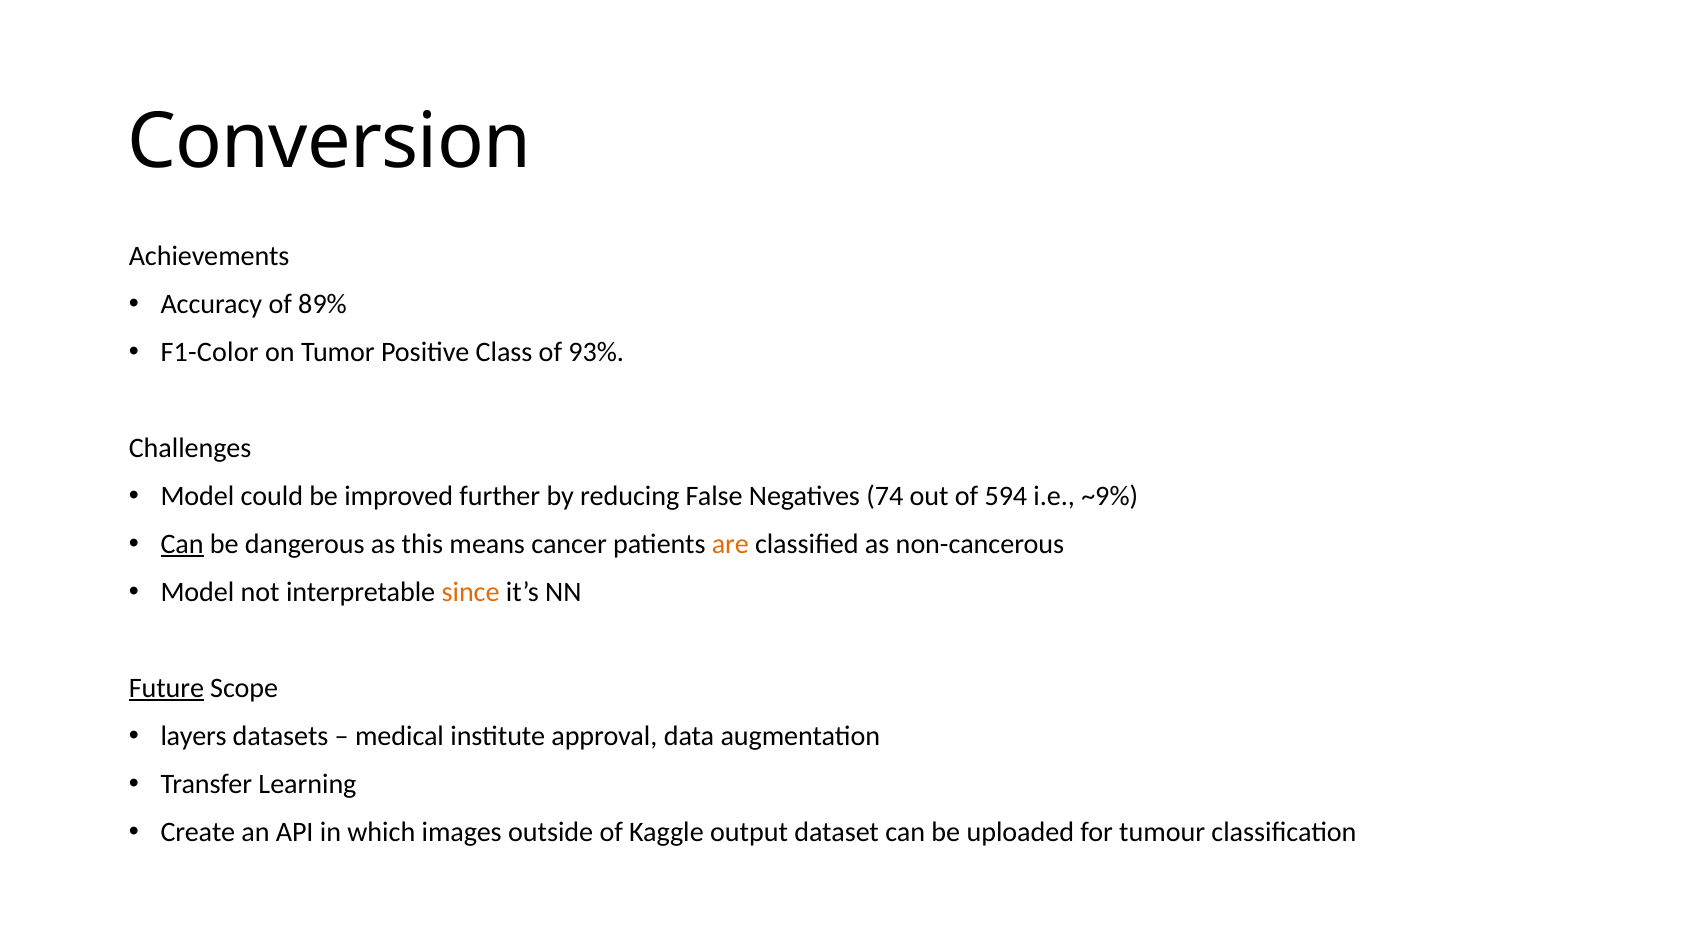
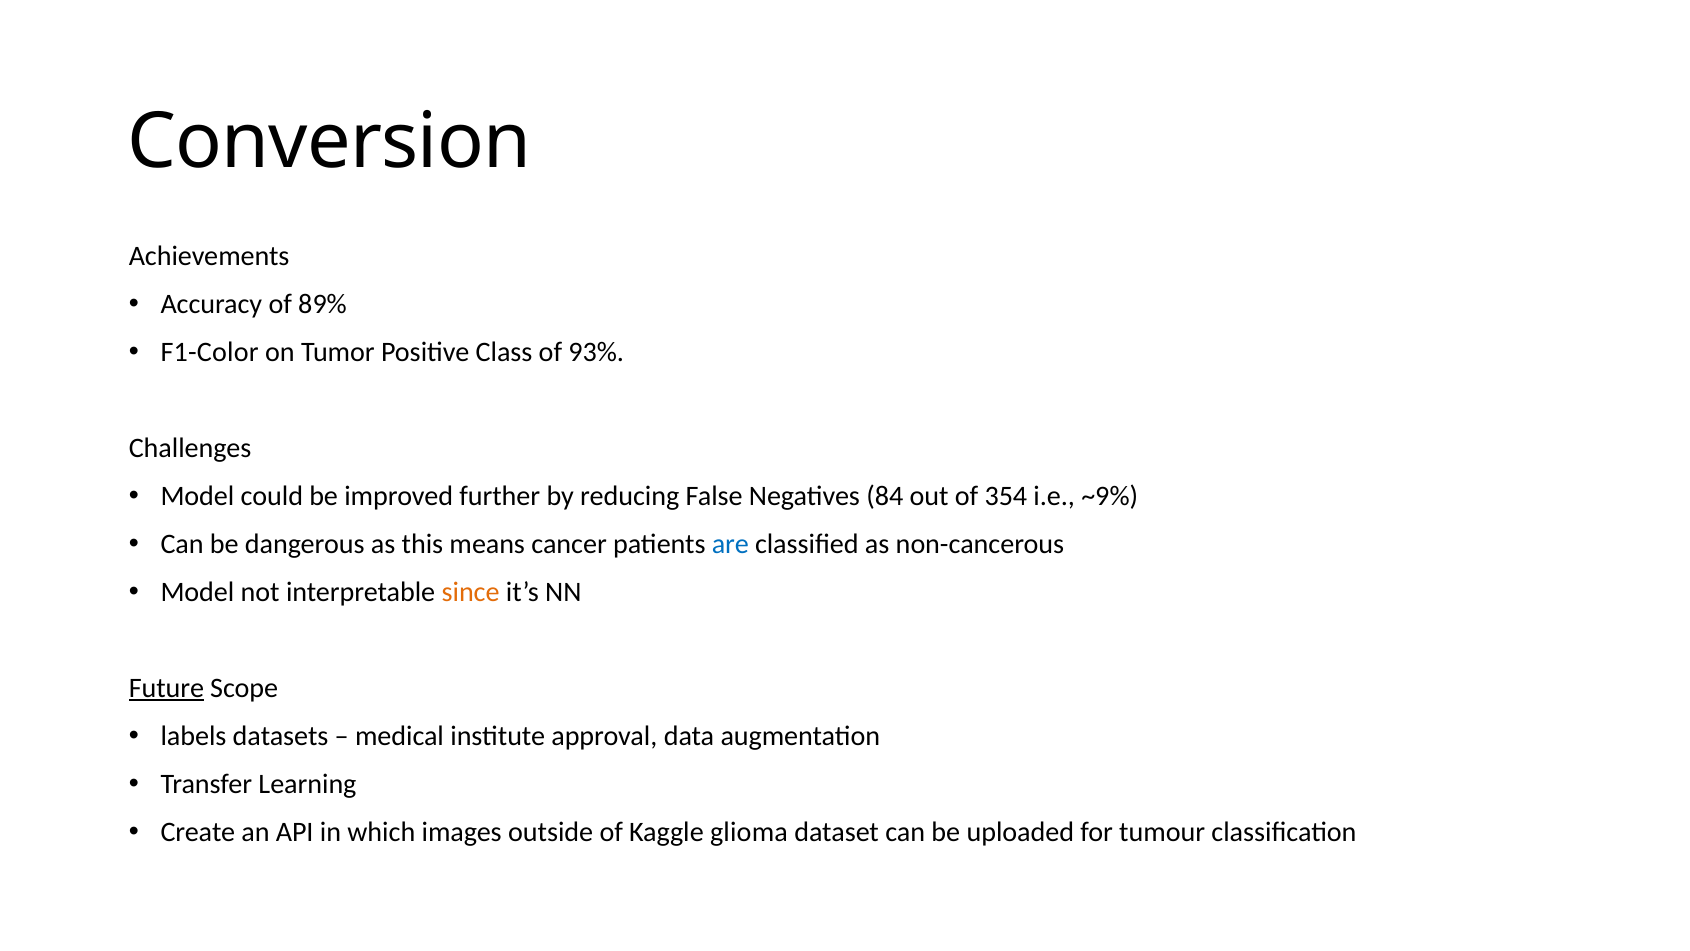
74: 74 -> 84 (885, 496)
594: 594 -> 354 (1006, 496)
Can underline: present -> none (182, 544)
are colour: orange -> blue (730, 544)
layers: layers -> labels (194, 736)
output: output -> glioma (749, 832)
